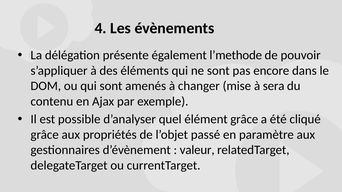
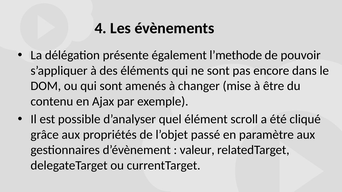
sera: sera -> être (274, 86)
élément grâce: grâce -> scroll (244, 119)
